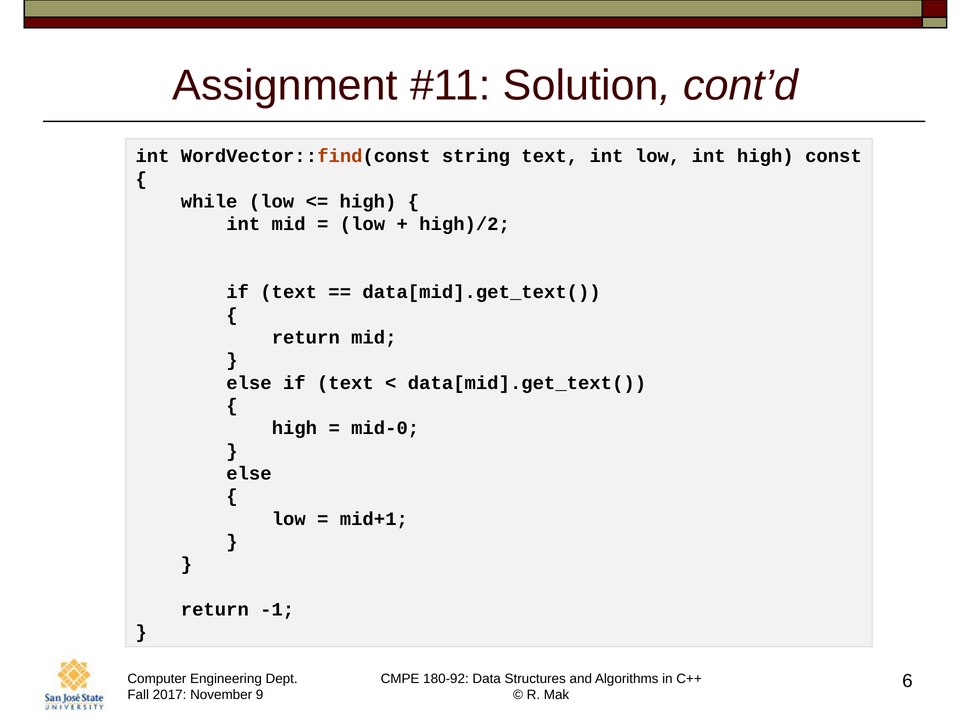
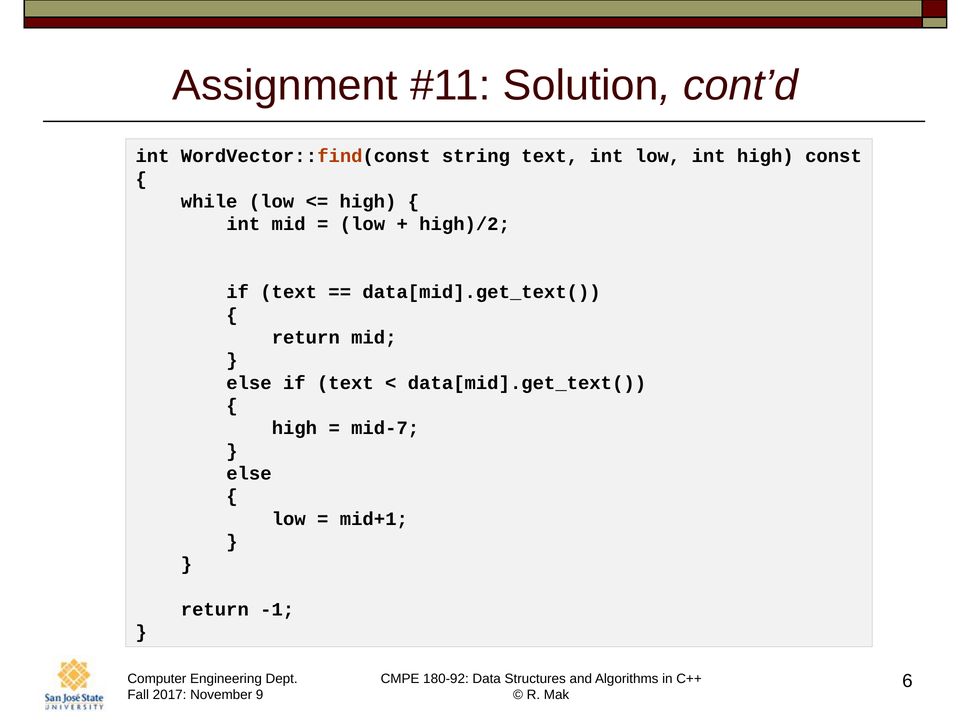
mid-0: mid-0 -> mid-7 (385, 428)
